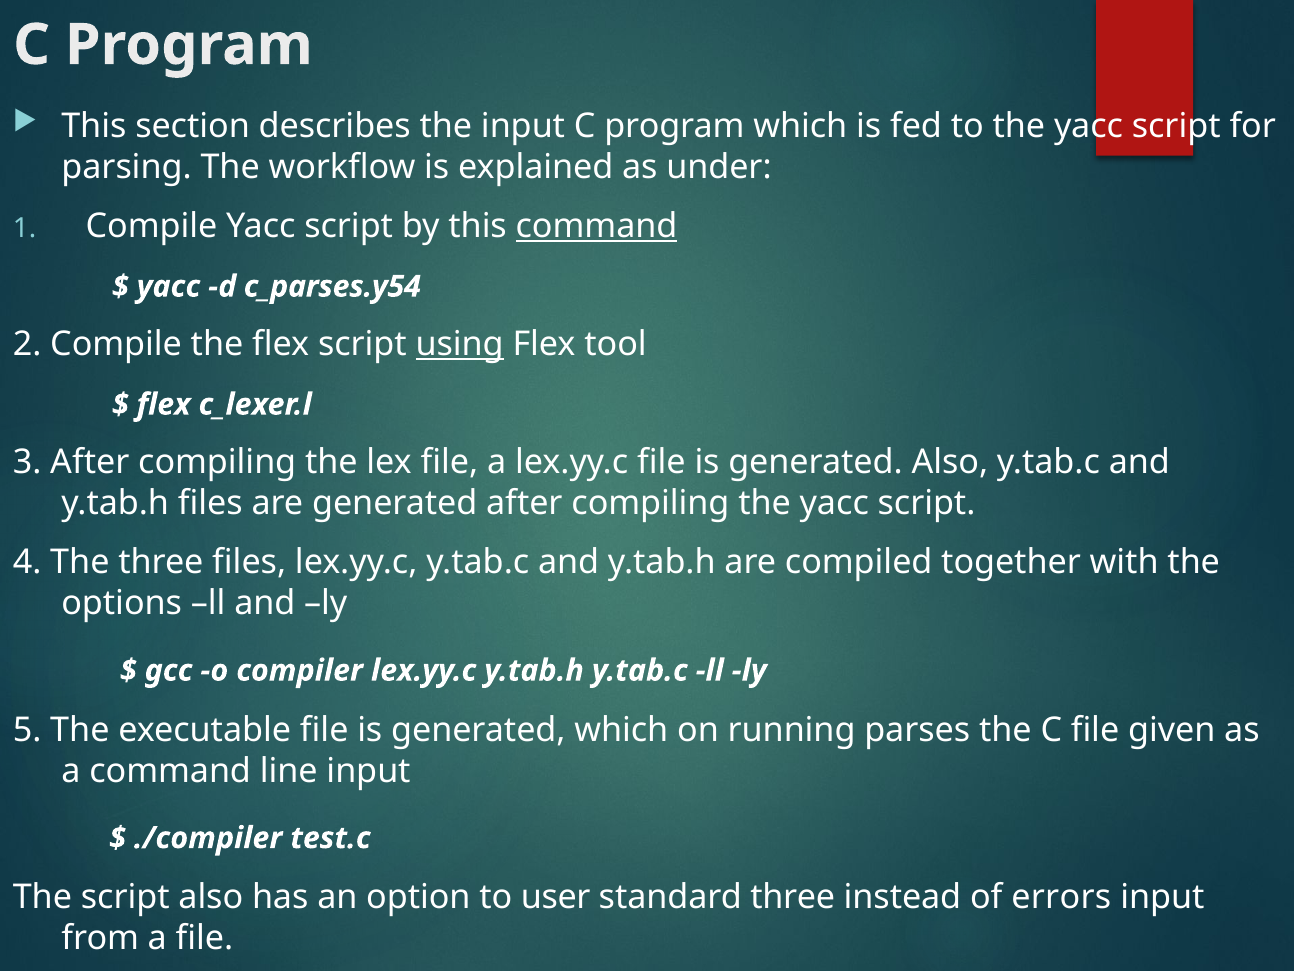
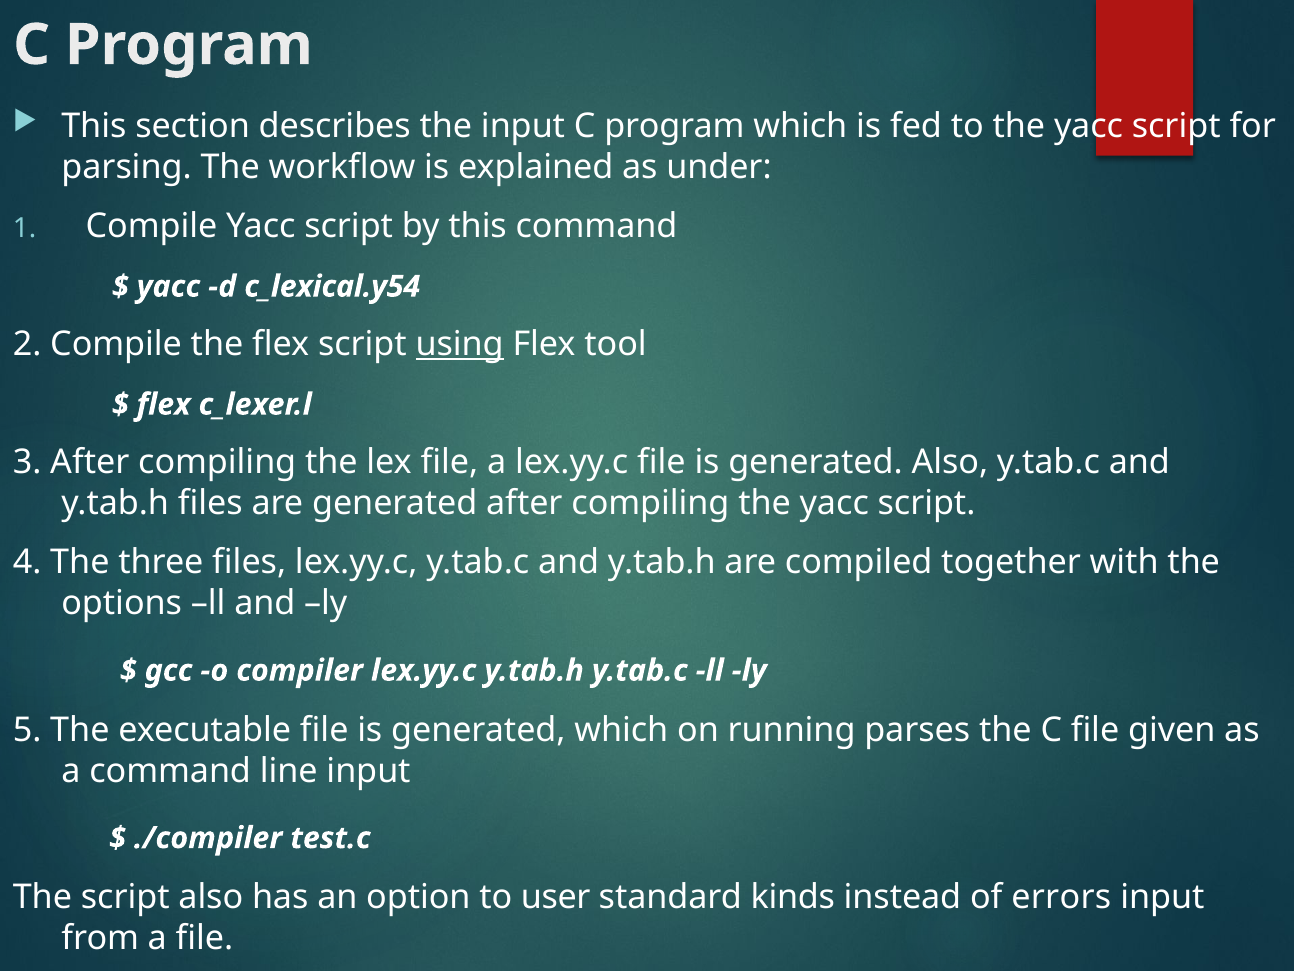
command underline: present -> none (597, 226)
c_parses.y54: c_parses.y54 -> c_lexical.y54 (332, 286)
standard three: three -> kinds (793, 897)
